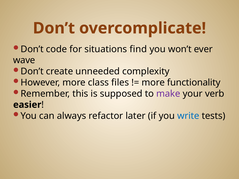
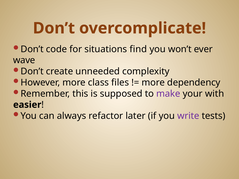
functionality: functionality -> dependency (194, 83)
verb: verb -> with (215, 94)
write colour: blue -> purple (188, 116)
